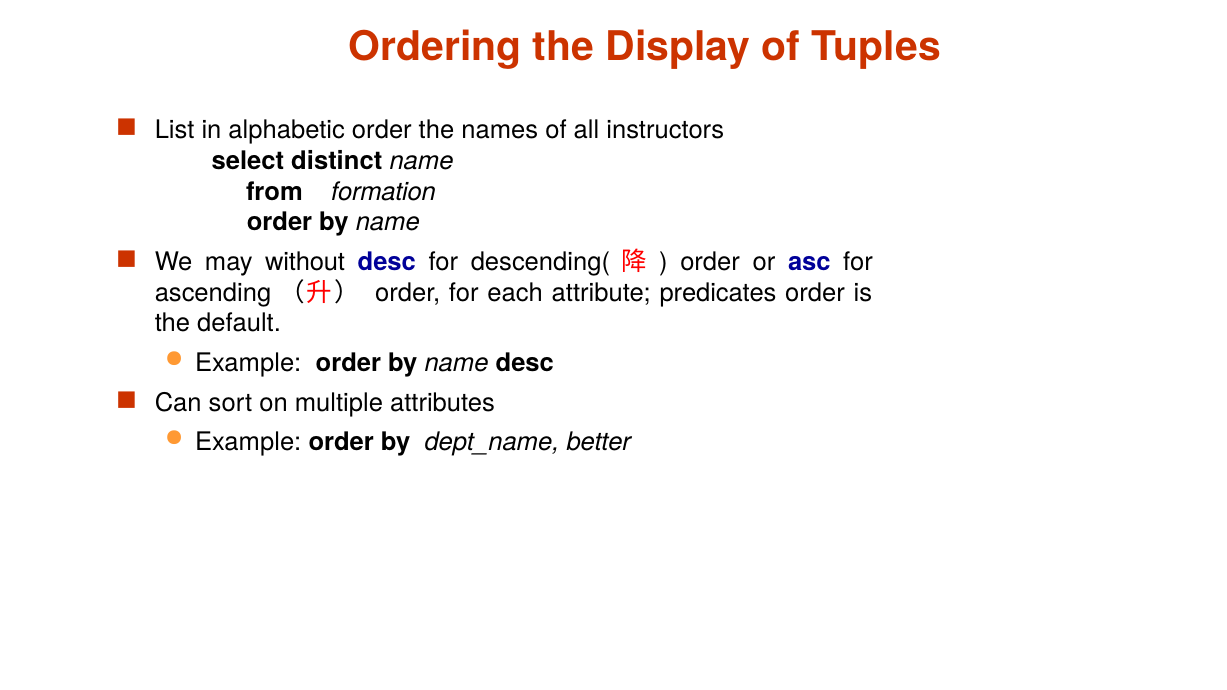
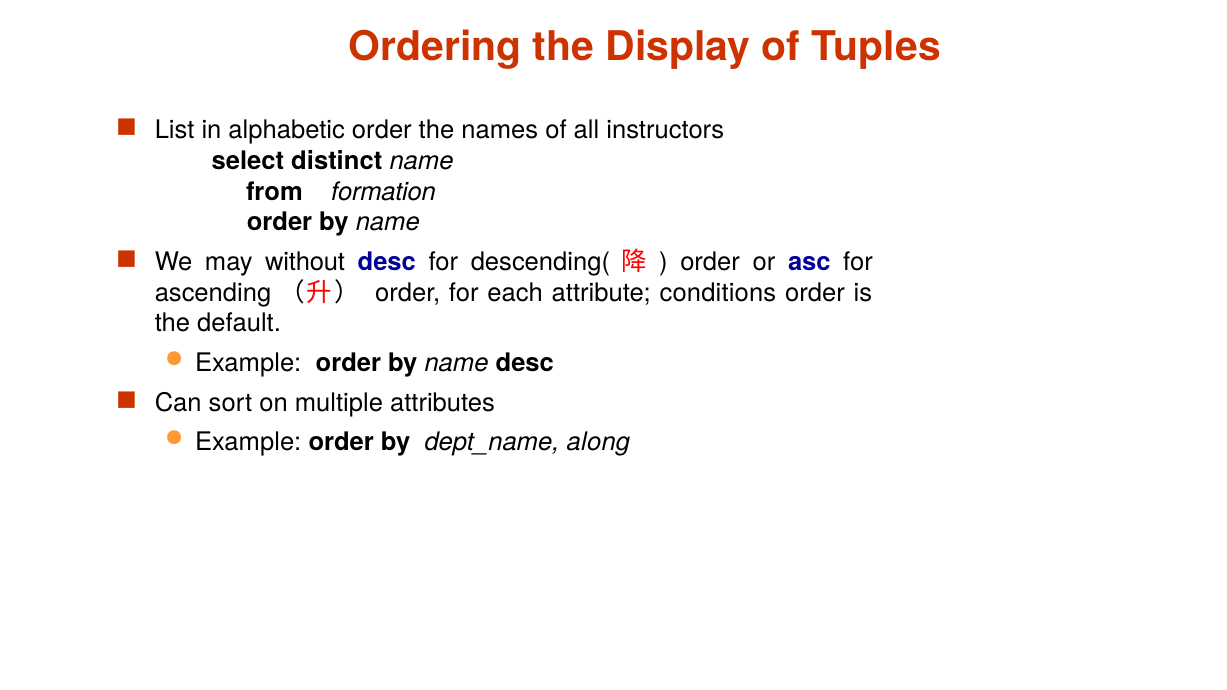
predicates: predicates -> conditions (718, 293)
better: better -> along (598, 442)
